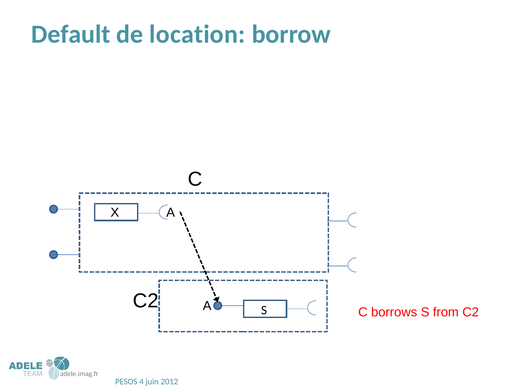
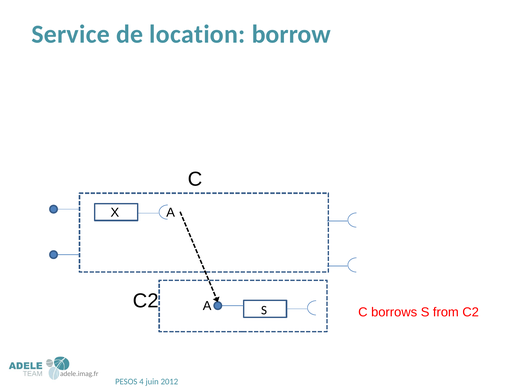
Default: Default -> Service (71, 34)
